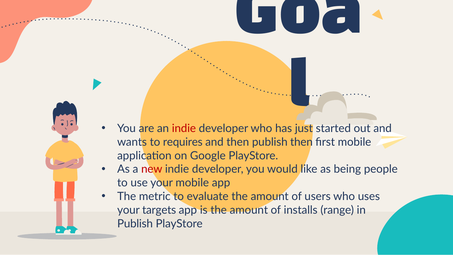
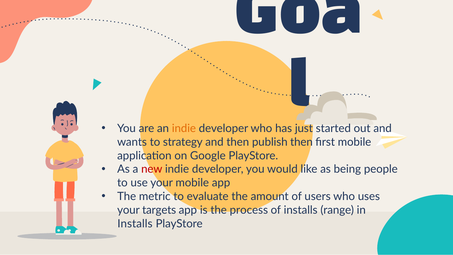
indie colour: red -> orange (184, 128)
requires: requires -> strategy (183, 142)
is the amount: amount -> process (249, 210)
Publish: Publish -> Installs (135, 223)
